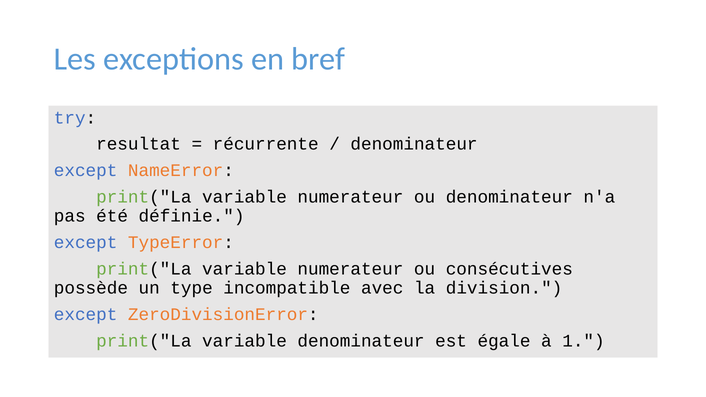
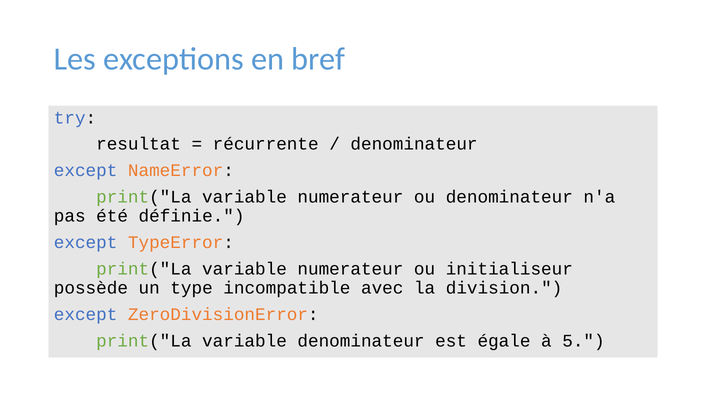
consécutives: consécutives -> initialiseur (509, 269)
1: 1 -> 5 (583, 341)
